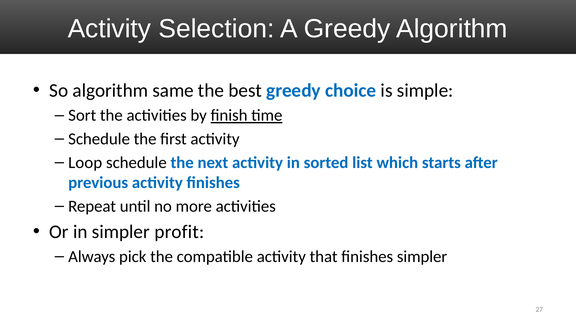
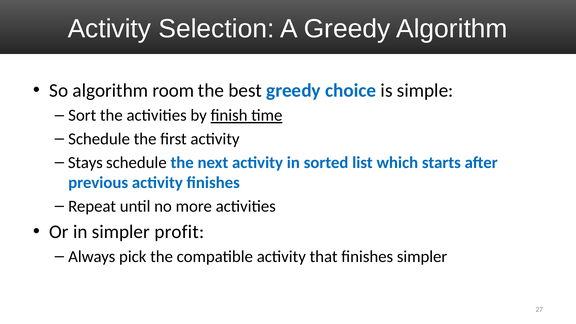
same: same -> room (173, 91)
Loop: Loop -> Stays (85, 163)
